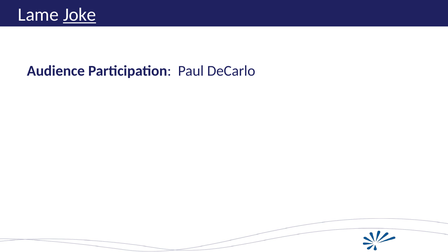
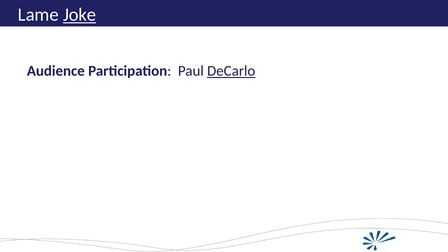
DeCarlo underline: none -> present (231, 71)
